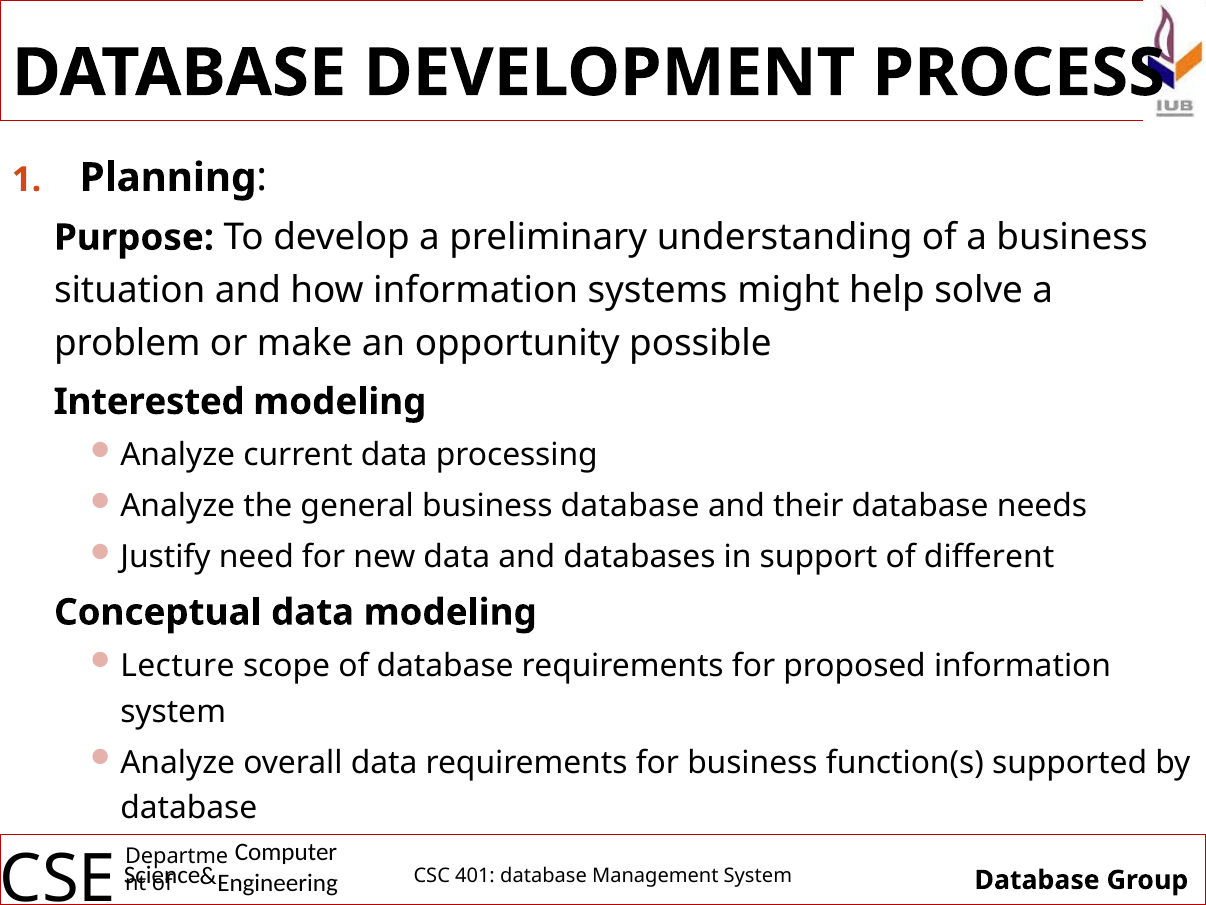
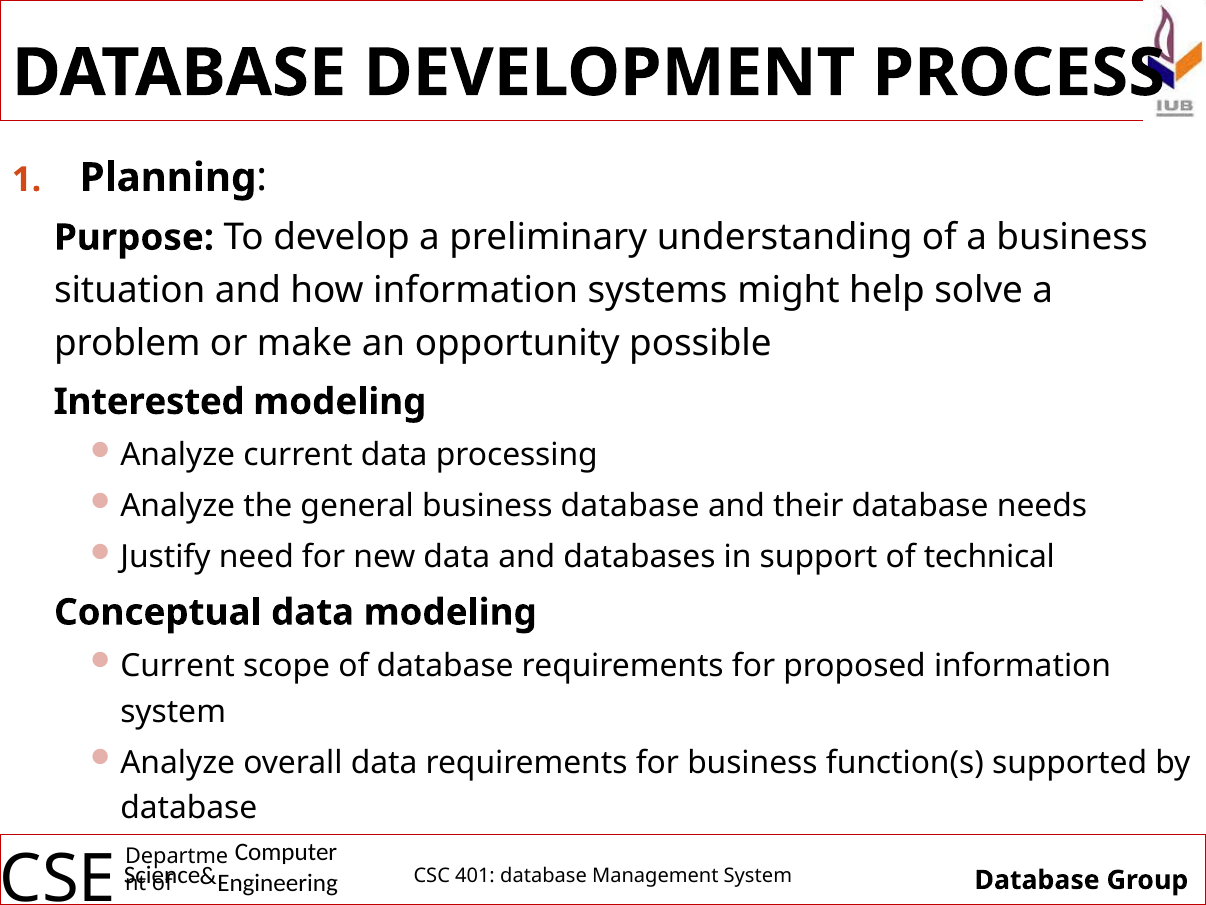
different: different -> technical (989, 557)
Lecture: Lecture -> Current (178, 666)
